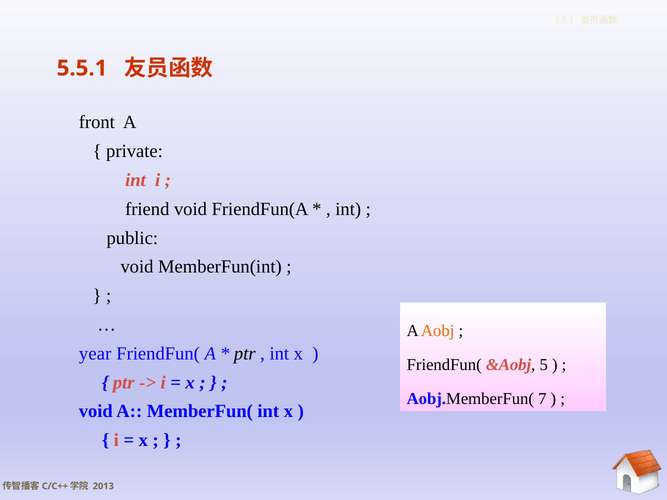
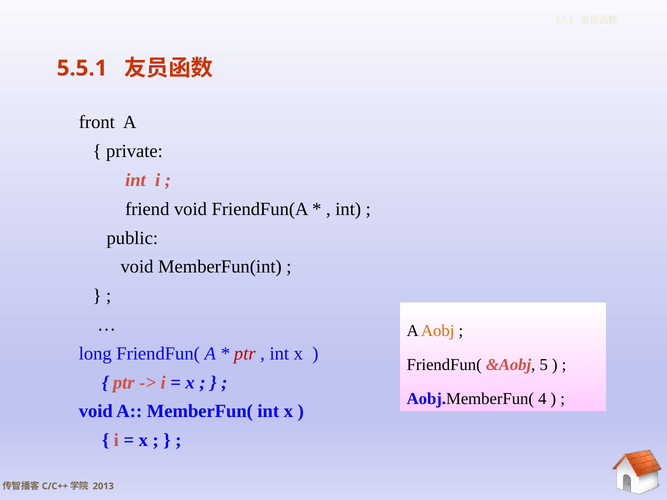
year: year -> long (95, 354)
ptr colour: black -> red (245, 354)
7: 7 -> 4 (542, 399)
